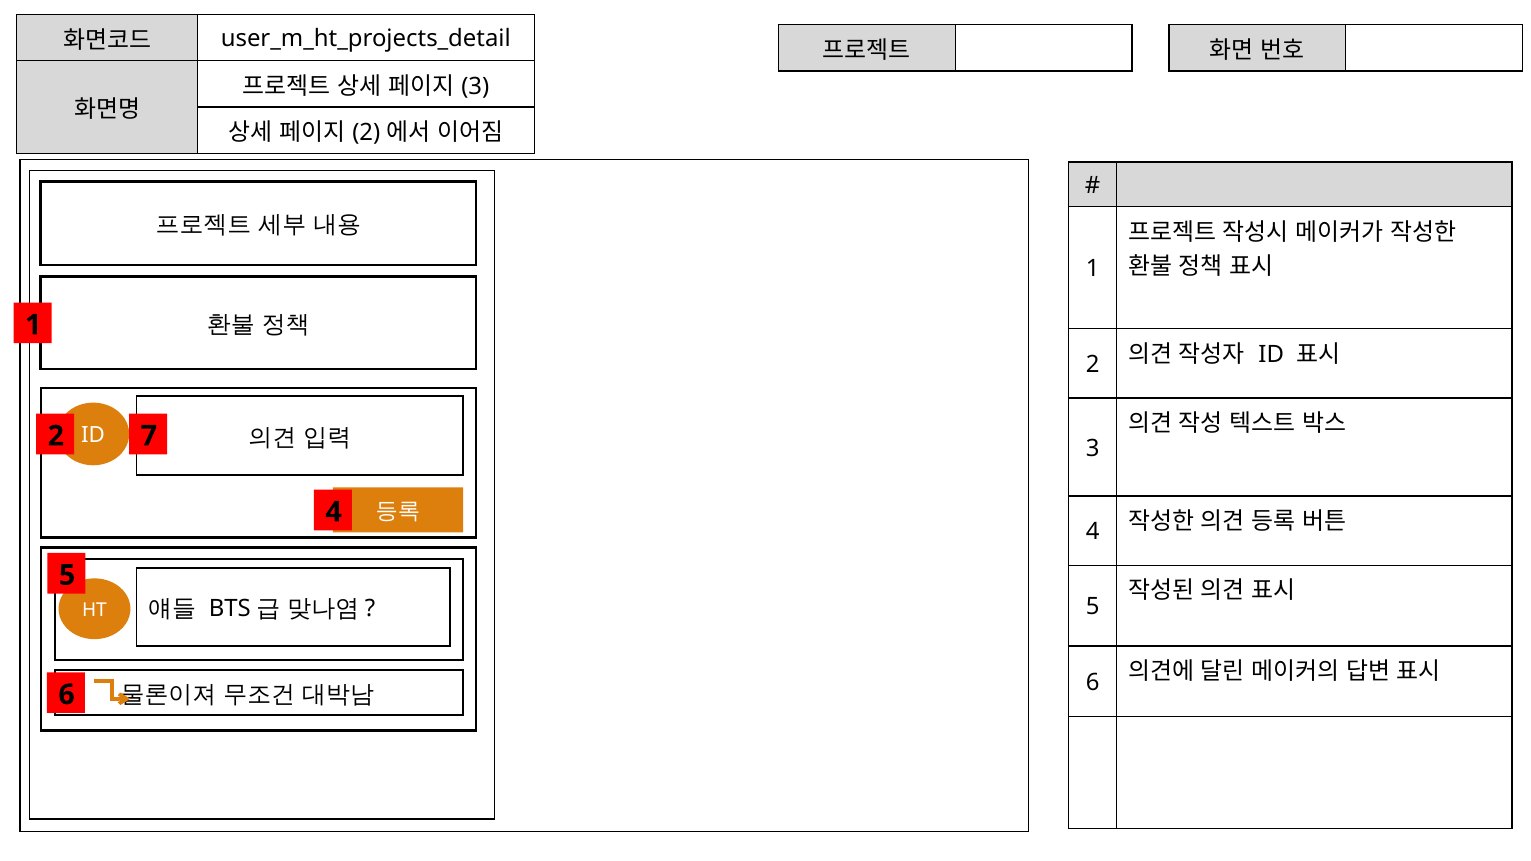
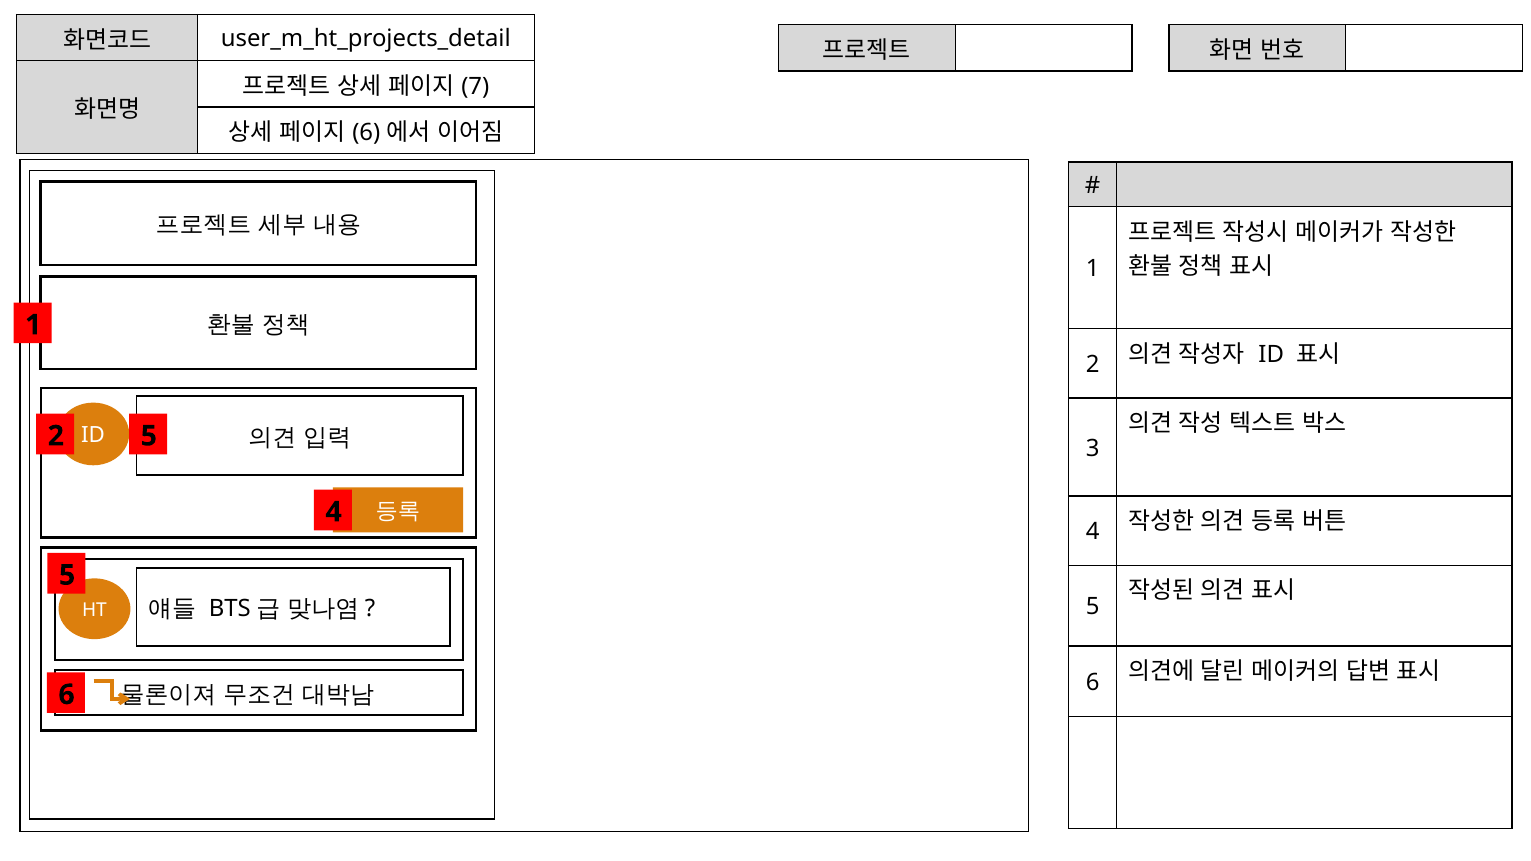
3: 3 -> 7 (475, 86)
2: 2 -> 6 (366, 133)
2 7: 7 -> 5 (149, 436)
